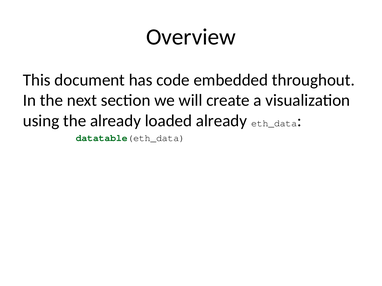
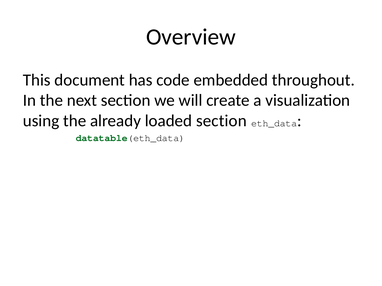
loaded already: already -> section (221, 121)
